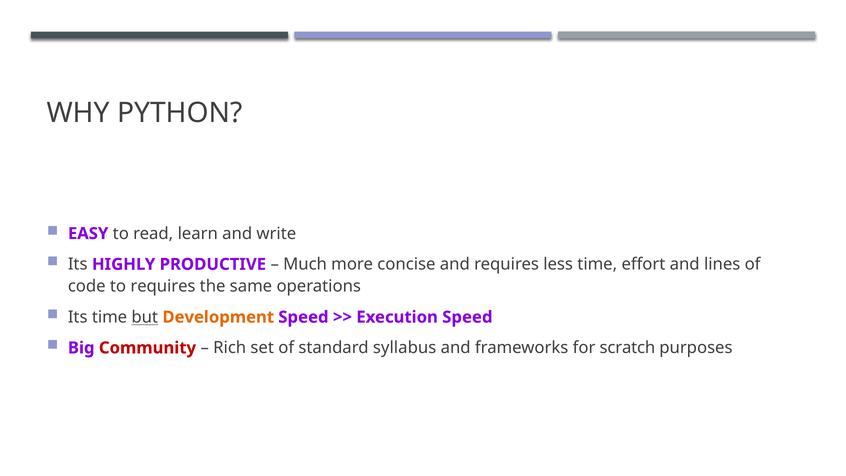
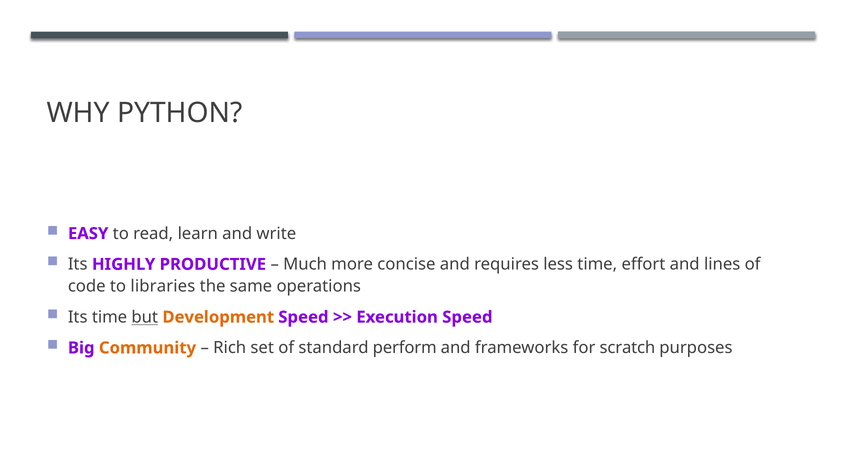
to requires: requires -> libraries (163, 286)
Community colour: red -> orange (147, 348)
syllabus: syllabus -> perform (405, 348)
